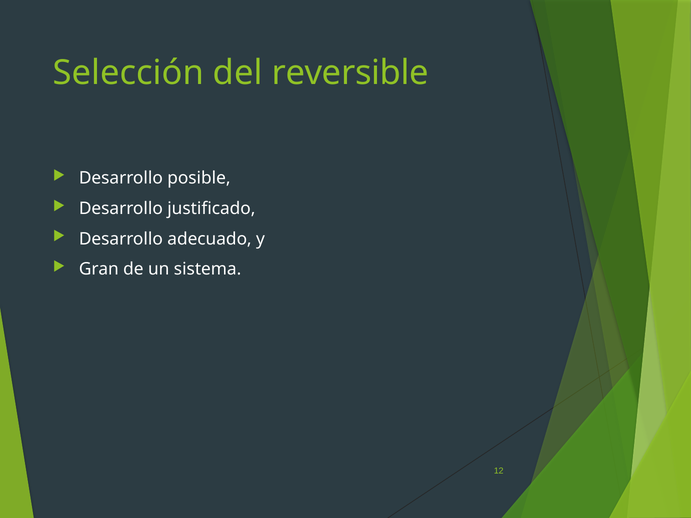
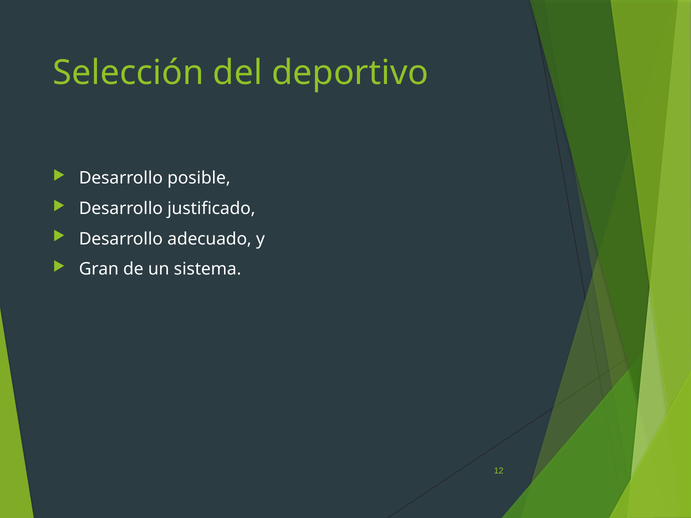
reversible: reversible -> deportivo (350, 73)
